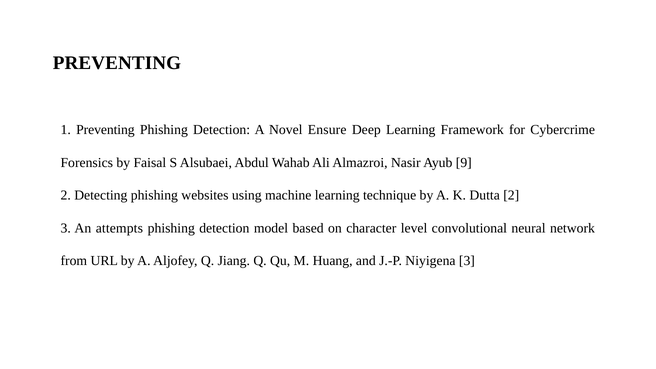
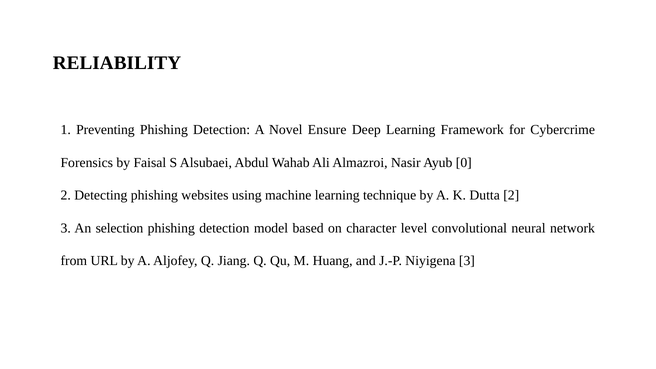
PREVENTING: PREVENTING -> RELIABILITY (117, 63)
9: 9 -> 0 (464, 163)
attempts: attempts -> selection (119, 228)
